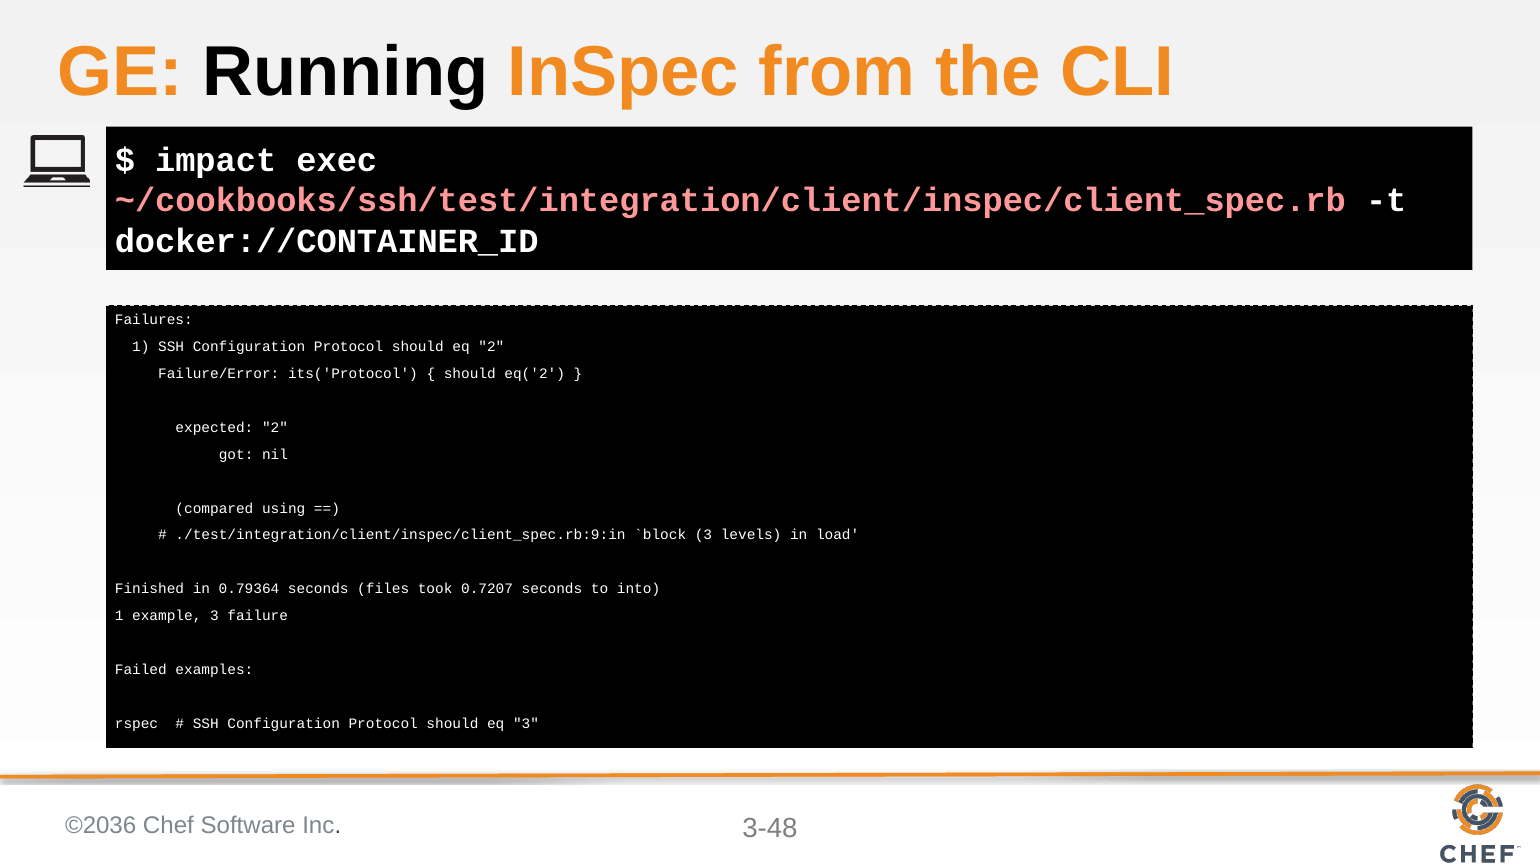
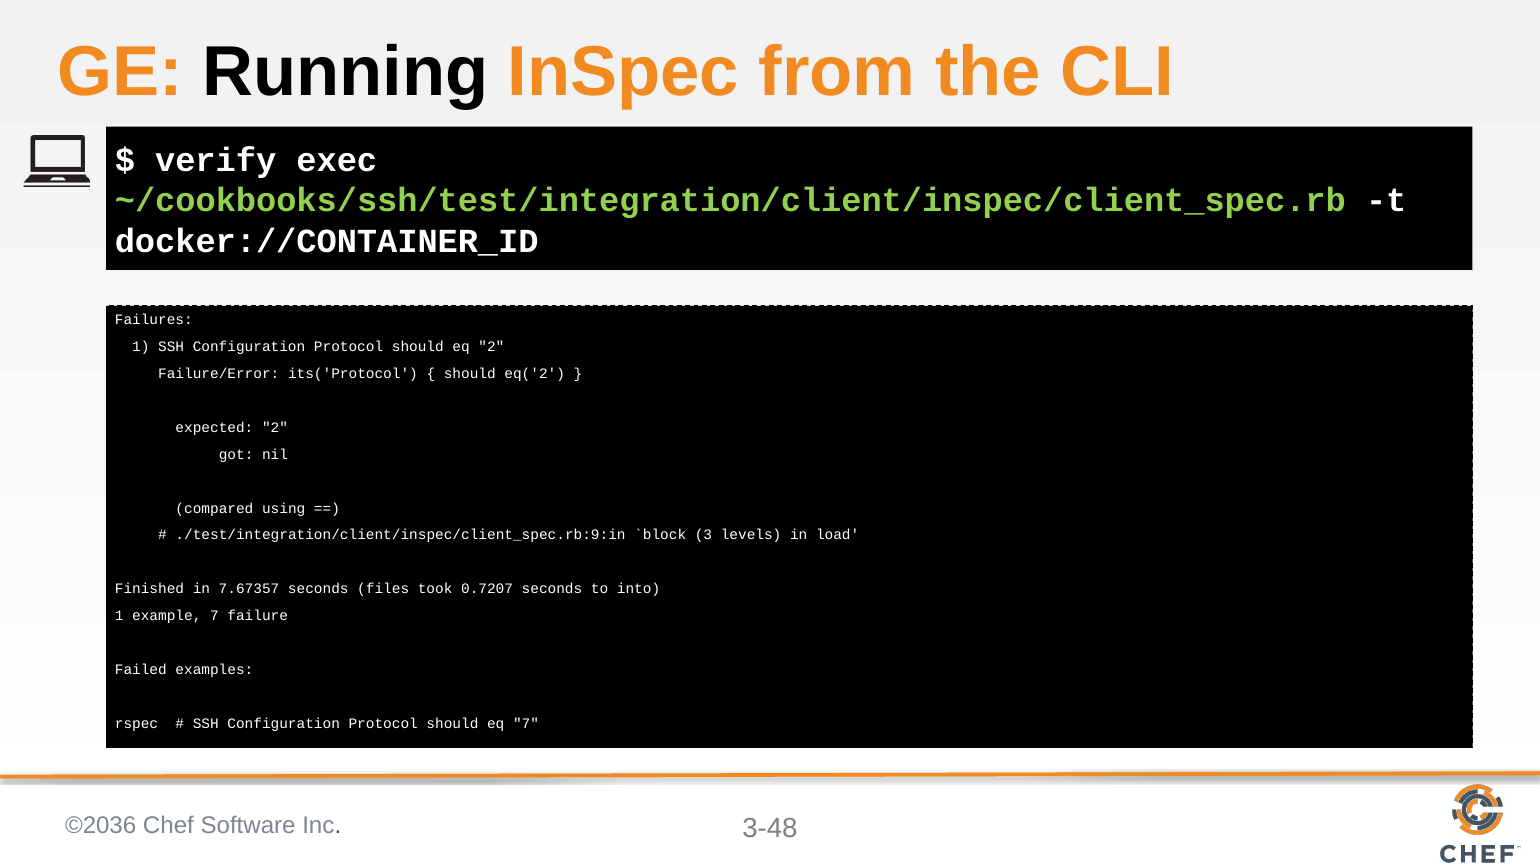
impact: impact -> verify (216, 160)
~/cookbooks/ssh/test/integration/client/inspec/client_spec.rb colour: pink -> light green (730, 201)
0.79364: 0.79364 -> 7.67357 (249, 589)
example 3: 3 -> 7 (214, 616)
eq 3: 3 -> 7 (526, 724)
